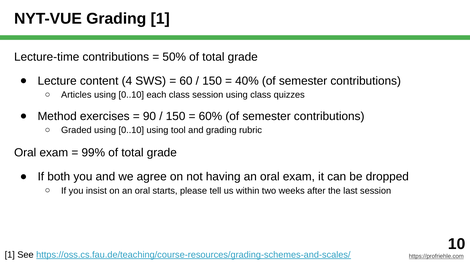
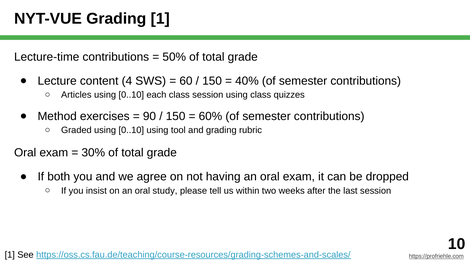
99%: 99% -> 30% (93, 153)
starts: starts -> study (165, 191)
